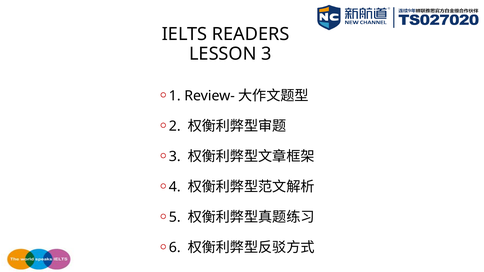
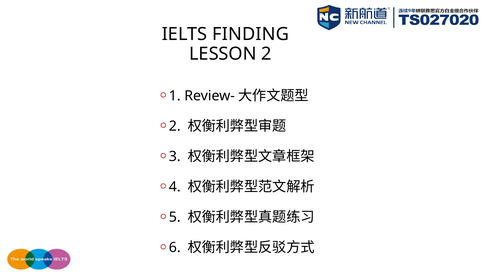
READERS: READERS -> FINDING (251, 34)
LESSON 3: 3 -> 2 (266, 54)
